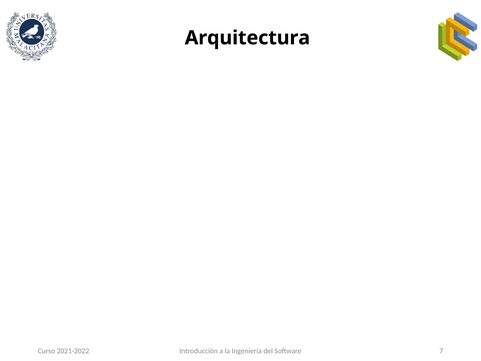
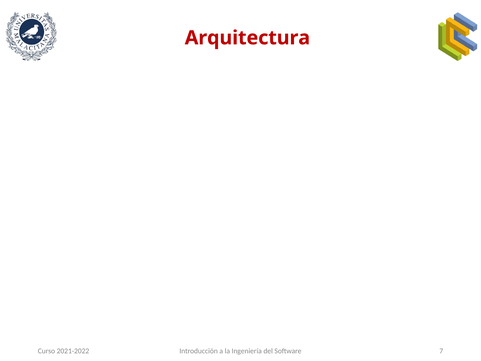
Arquitectura colour: black -> red (247, 38)
